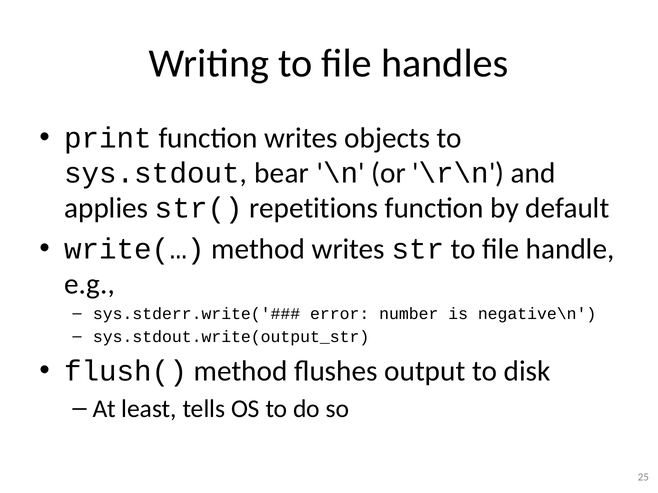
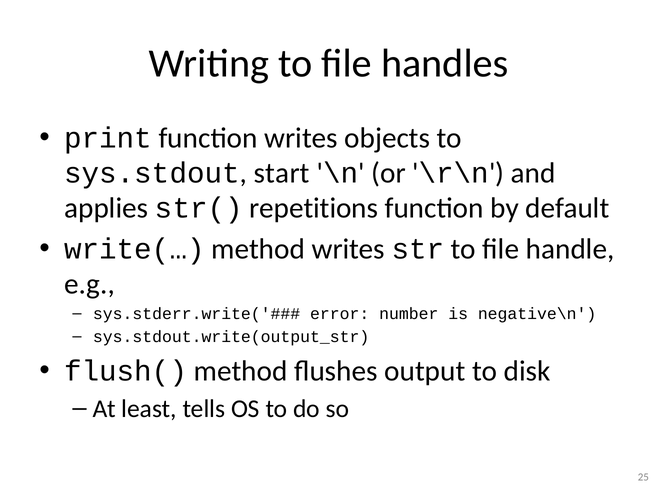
bear: bear -> start (282, 173)
